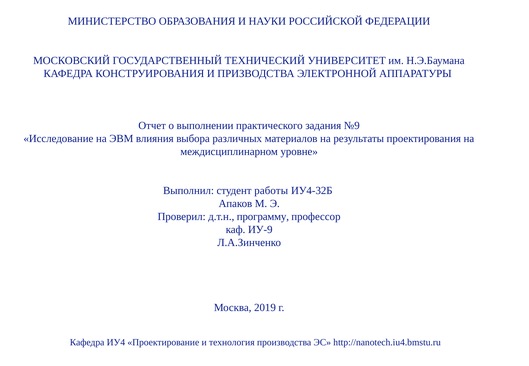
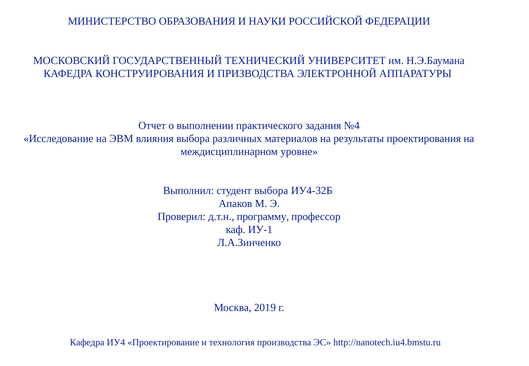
№9: №9 -> №4 (352, 126)
студент работы: работы -> выбора (271, 191)
ИУ-9: ИУ-9 -> ИУ-1 (260, 230)
